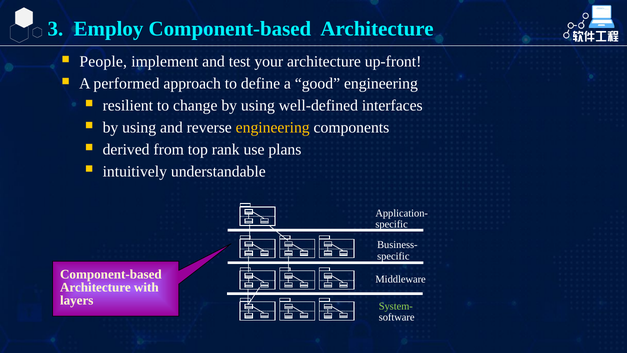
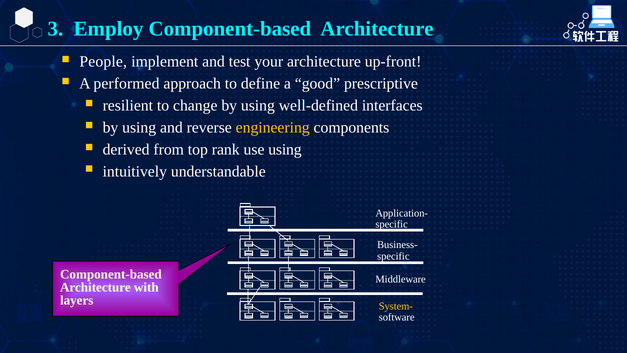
good engineering: engineering -> prescriptive (381, 84)
use plans: plans -> using (285, 149)
System- colour: light green -> yellow (396, 306)
